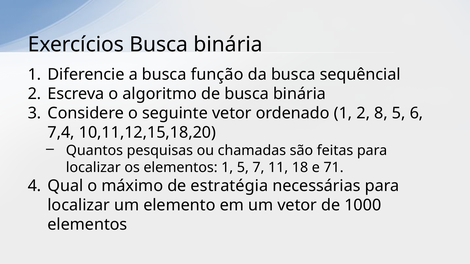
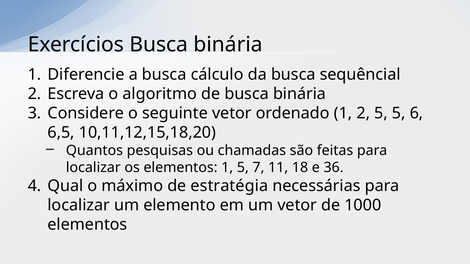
função: função -> cálculo (217, 75)
2 8: 8 -> 5 (381, 113)
7,4: 7,4 -> 6,5 (61, 133)
71: 71 -> 36 (334, 168)
